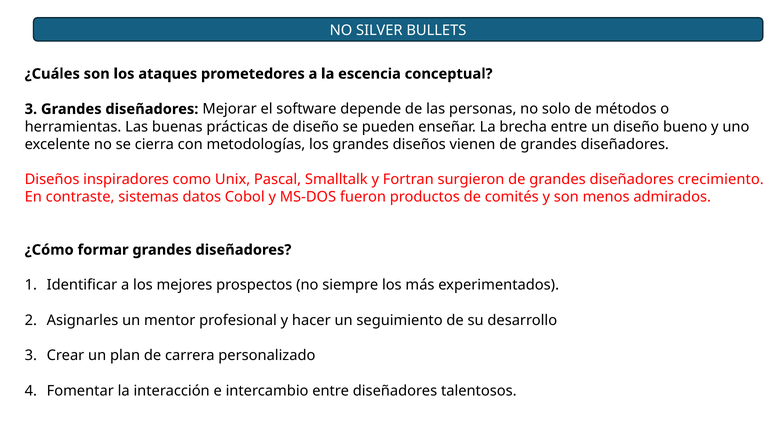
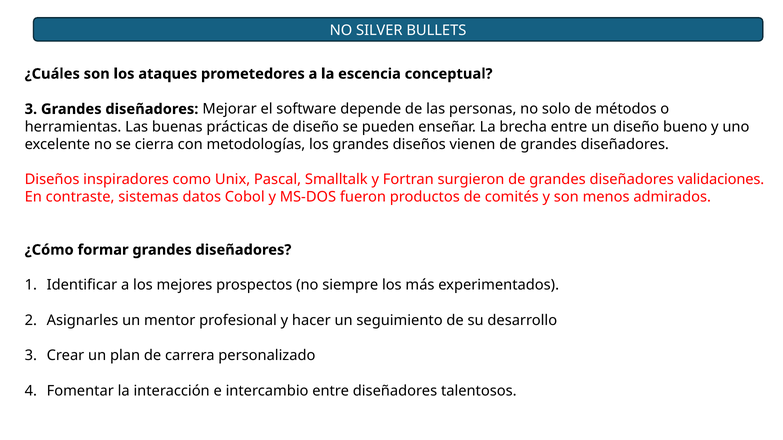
crecimiento: crecimiento -> validaciones (721, 180)
